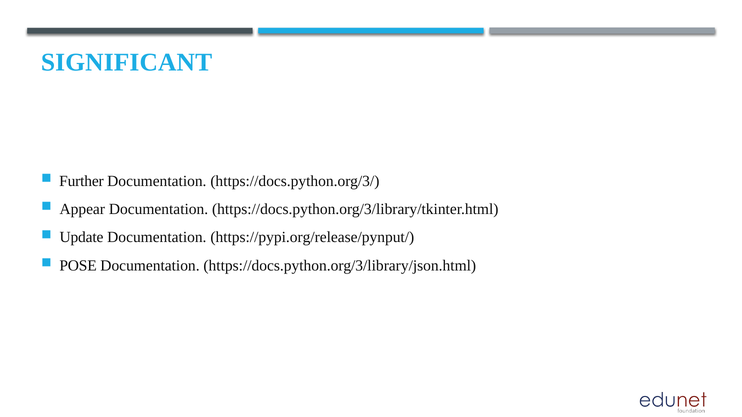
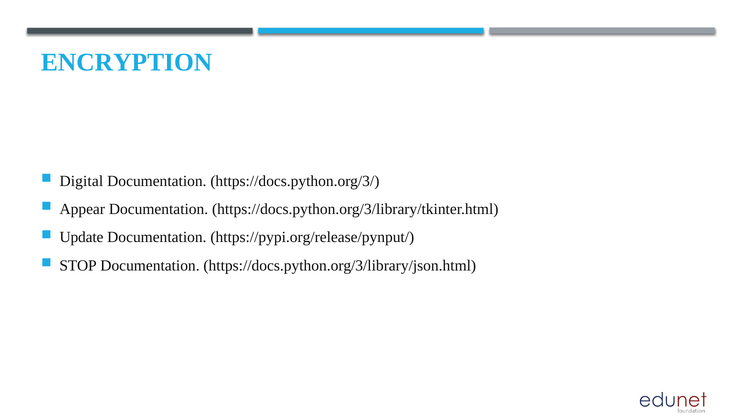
SIGNIFICANT: SIGNIFICANT -> ENCRYPTION (127, 63)
Further: Further -> Digital (81, 181)
POSE: POSE -> STOP (78, 266)
